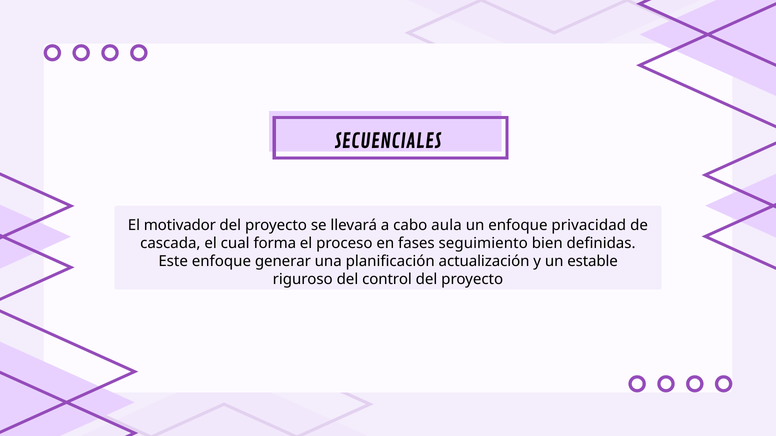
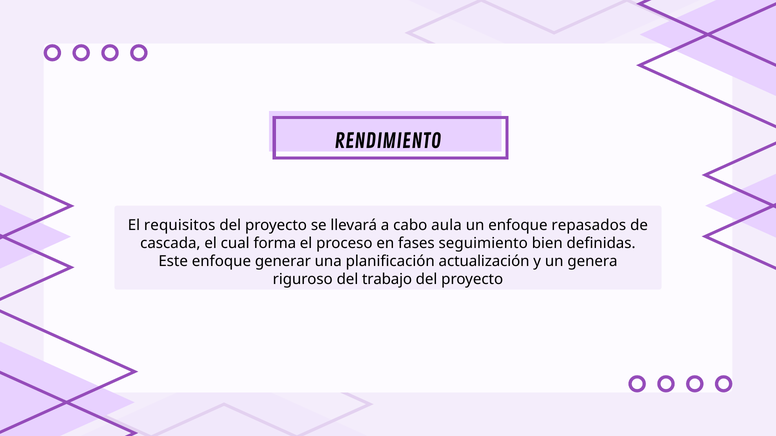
SECUENCIALES: SECUENCIALES -> RENDIMIENTO (388, 142)
motivador: motivador -> requisitos (180, 225)
privacidad: privacidad -> repasados (589, 225)
estable: estable -> genera (592, 262)
control: control -> trabajo (387, 280)
